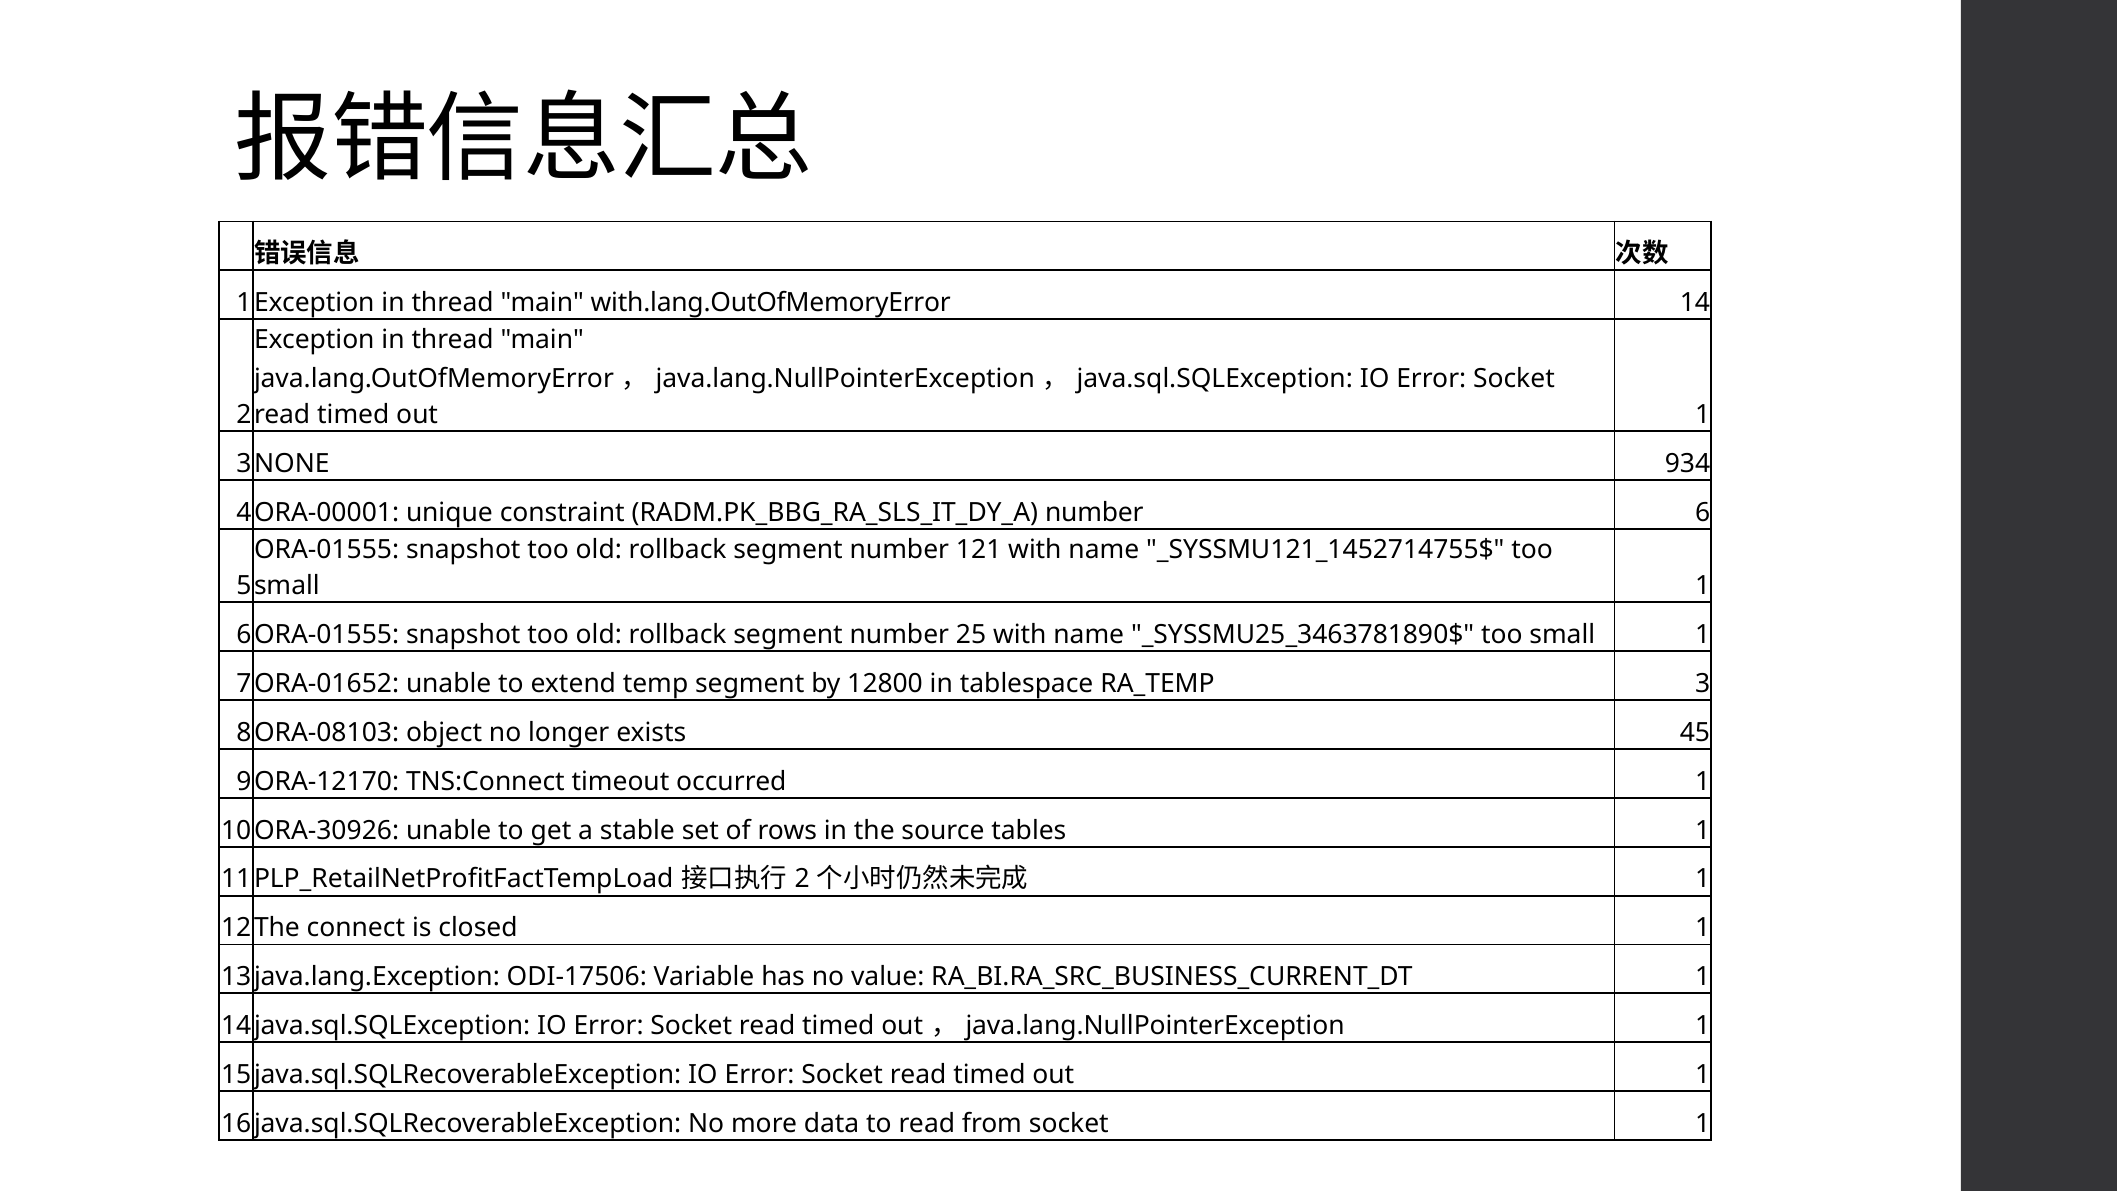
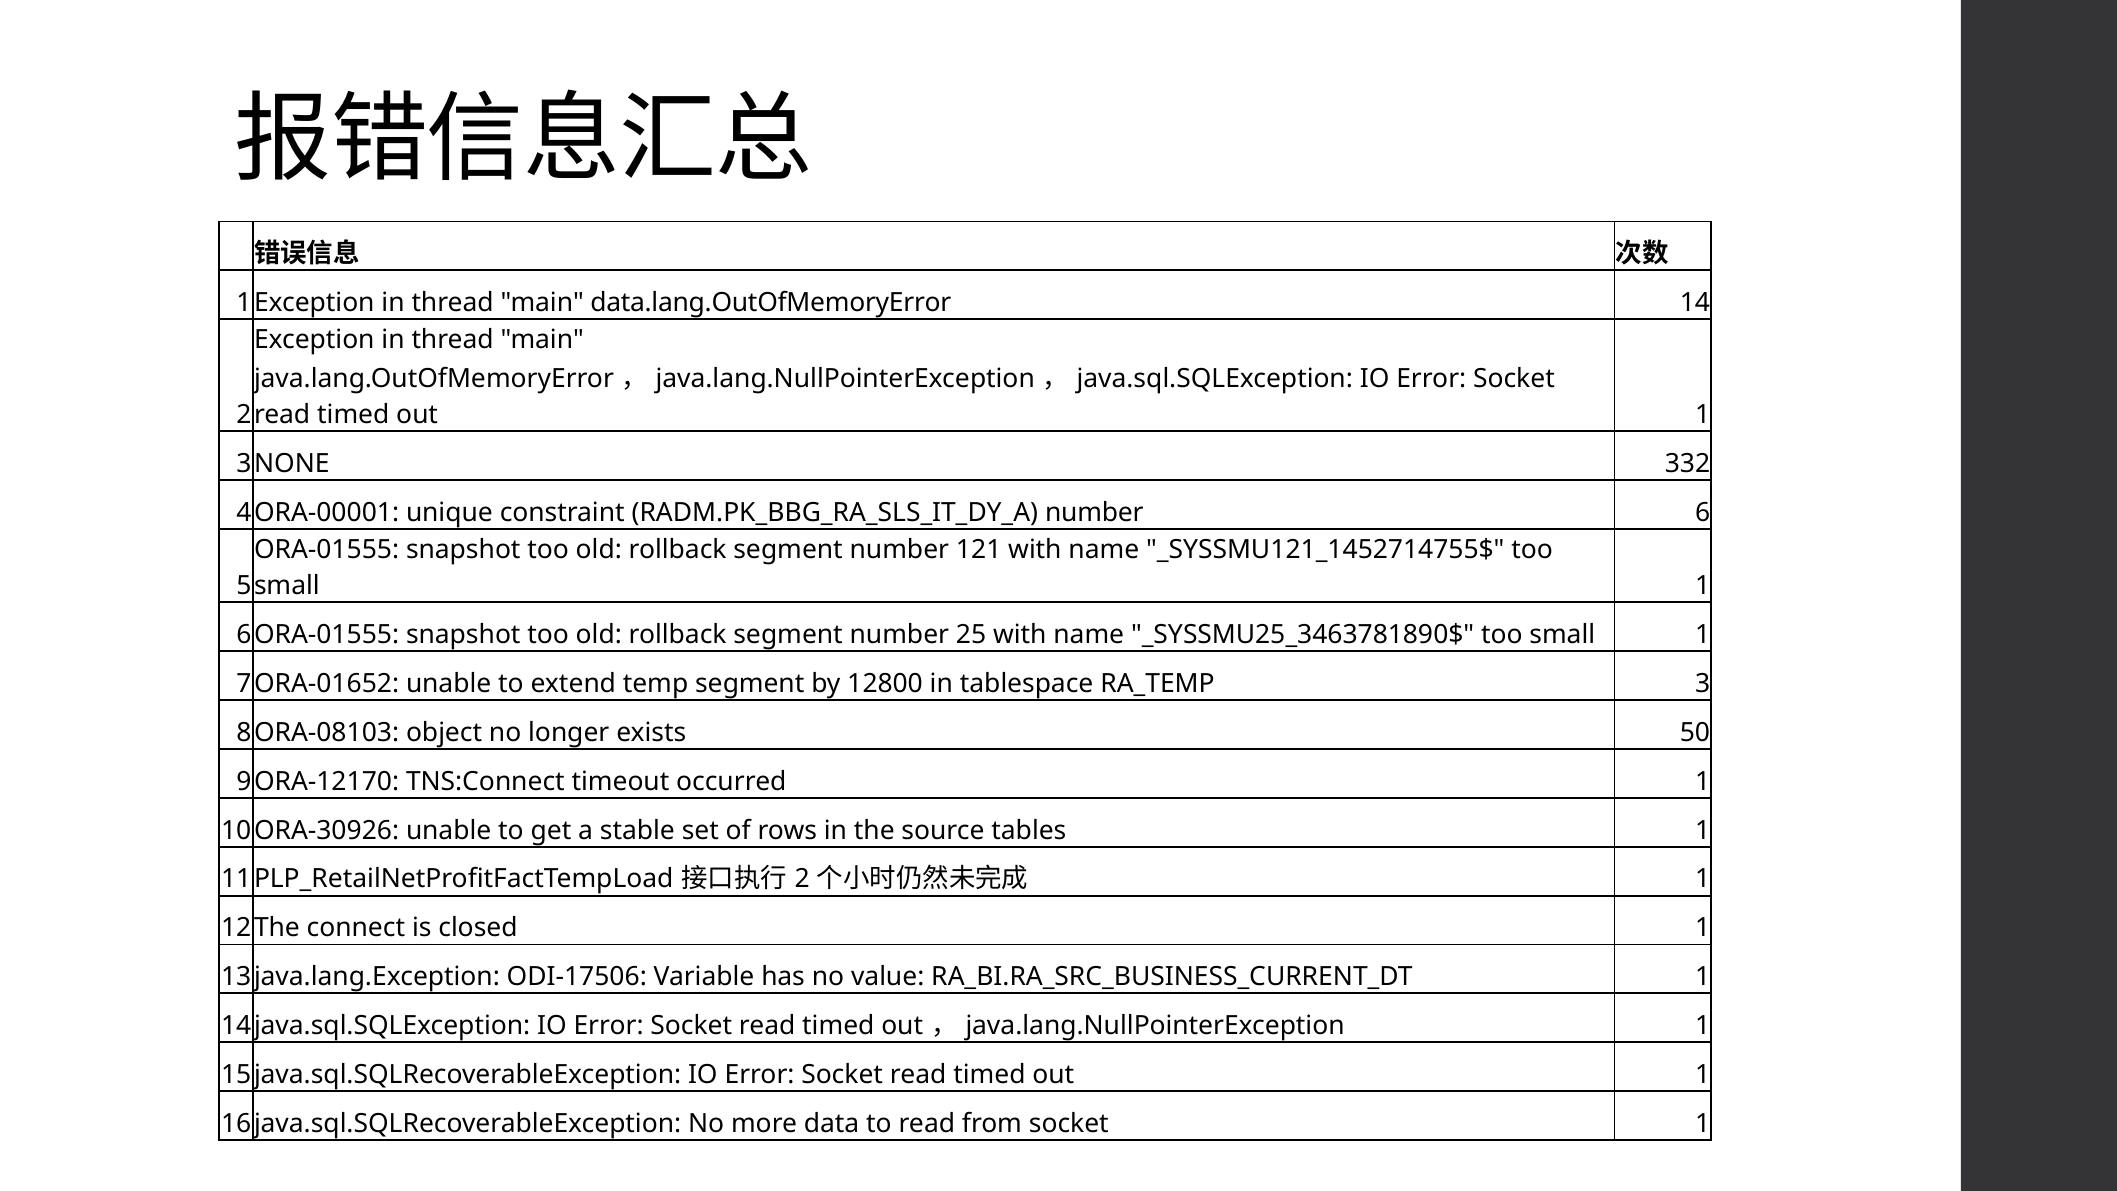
with.lang.OutOfMemoryError: with.lang.OutOfMemoryError -> data.lang.OutOfMemoryError (771, 303)
934: 934 -> 332 (1687, 463)
45: 45 -> 50 (1695, 732)
